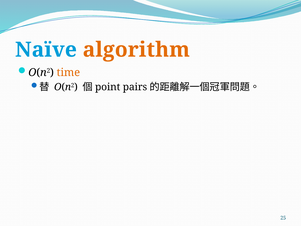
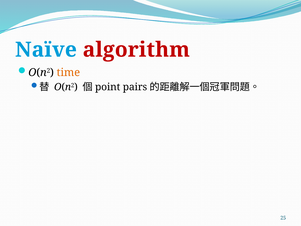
algorithm colour: orange -> red (136, 50)
